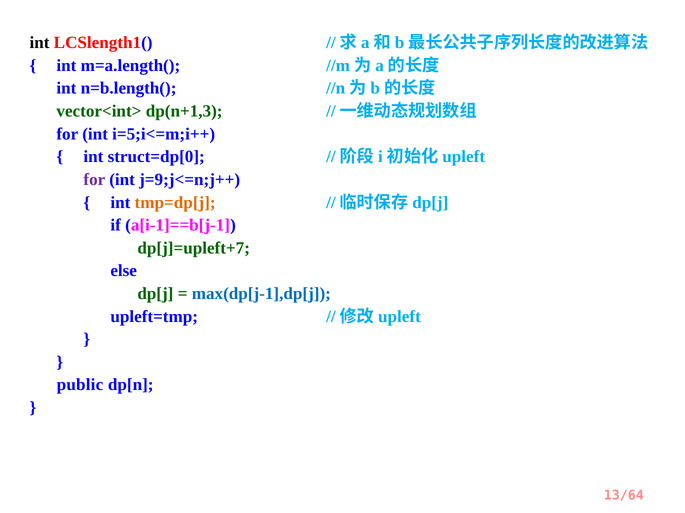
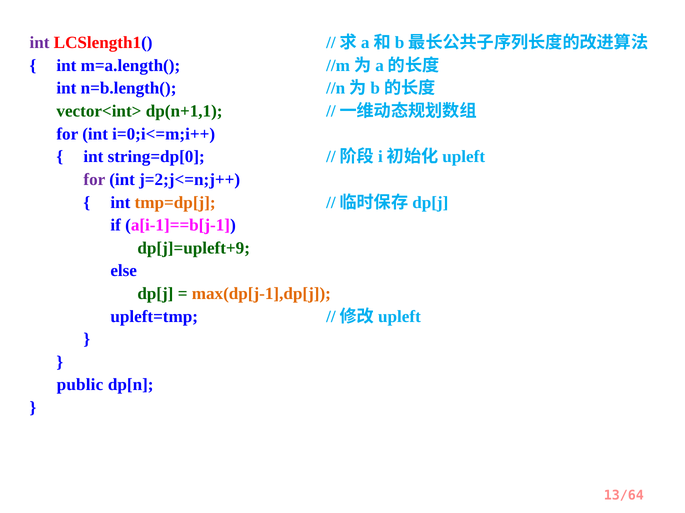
int colour: black -> purple (40, 43)
dp(n+1,3: dp(n+1,3 -> dp(n+1,1 (184, 111)
i=5;i<=m;i++: i=5;i<=m;i++ -> i=0;i<=m;i++ (164, 134)
struct=dp[0: struct=dp[0 -> string=dp[0 (156, 157)
j=9;j<=n;j++: j=9;j<=n;j++ -> j=2;j<=n;j++ (190, 180)
dp[j]=upleft+7: dp[j]=upleft+7 -> dp[j]=upleft+9 (194, 248)
max(dp[j-1],dp[j colour: blue -> orange (261, 294)
